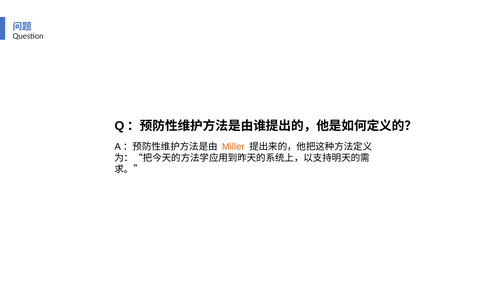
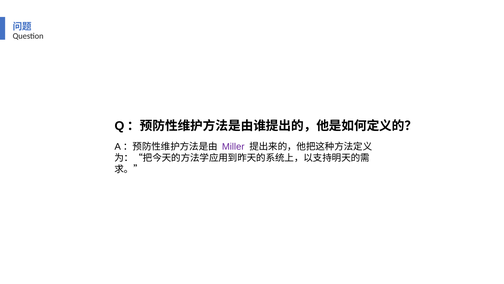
Miller colour: orange -> purple (233, 147)
